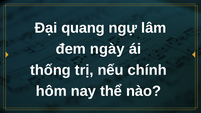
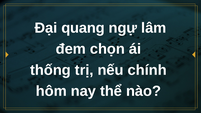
ngày: ngày -> chọn (107, 49)
